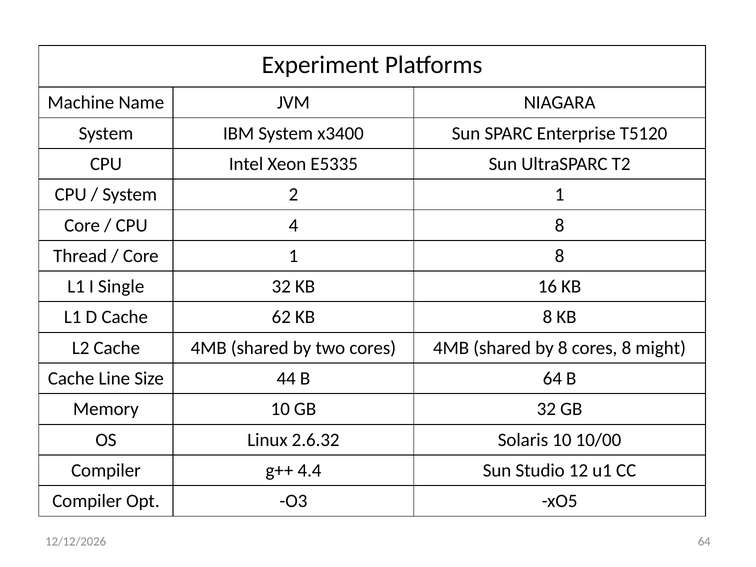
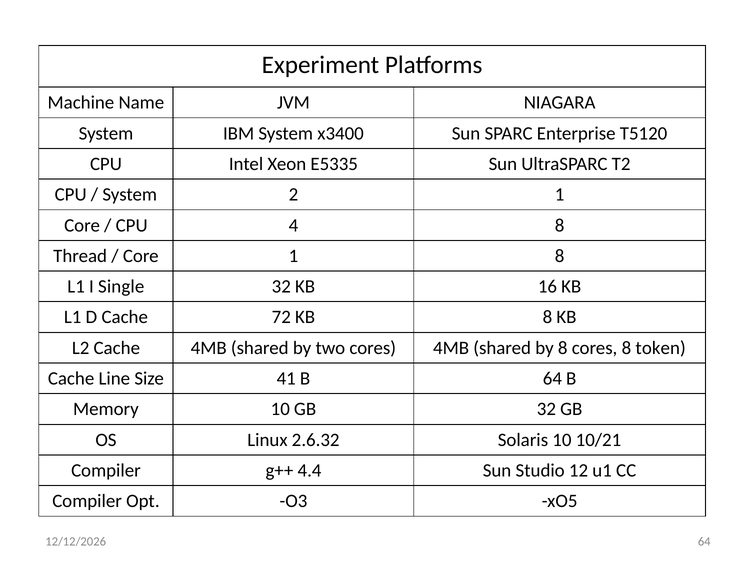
62: 62 -> 72 (281, 317)
might: might -> token (661, 348)
44: 44 -> 41 (286, 379)
10/00: 10/00 -> 10/21 (598, 440)
